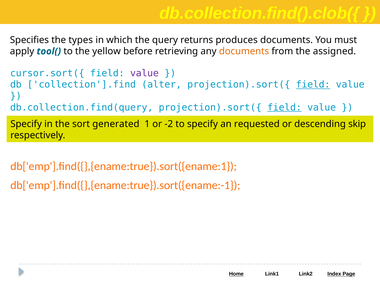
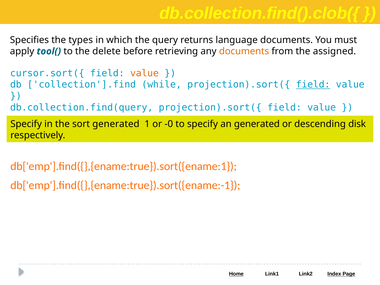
produces: produces -> language (237, 40)
yellow: yellow -> delete (106, 51)
value colour: purple -> orange (144, 73)
alter: alter -> while (162, 85)
field underline: present -> none (284, 107)
-2: -2 -> -0 (169, 124)
an requested: requested -> generated (257, 124)
skip: skip -> disk (357, 124)
